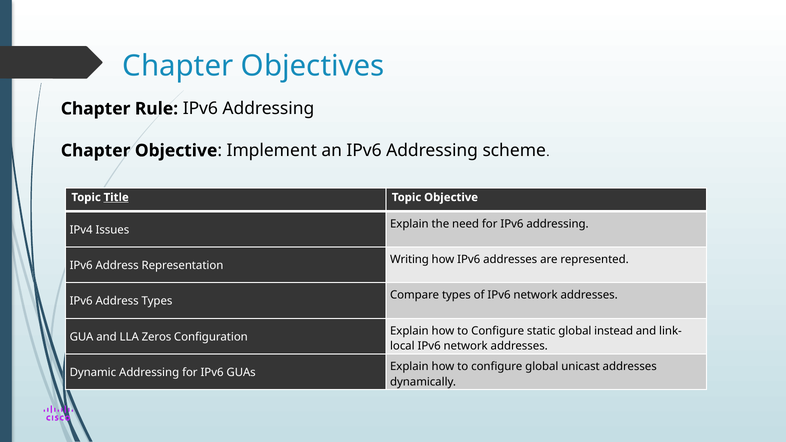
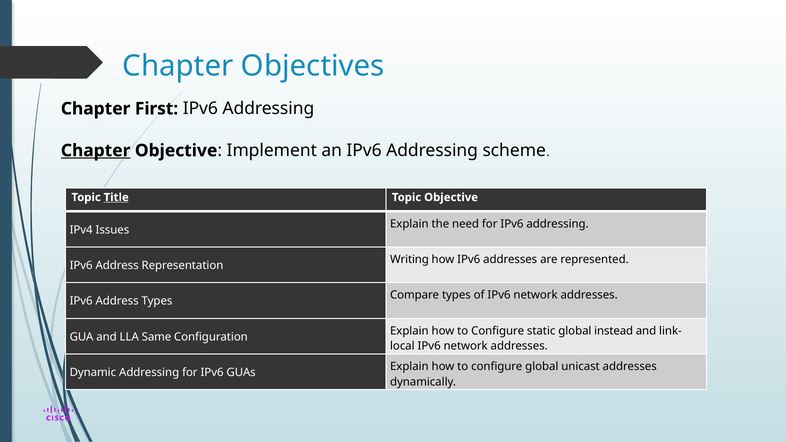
Rule: Rule -> First (157, 109)
Chapter underline: none -> present (96, 151)
Zeros: Zeros -> Same (157, 337)
